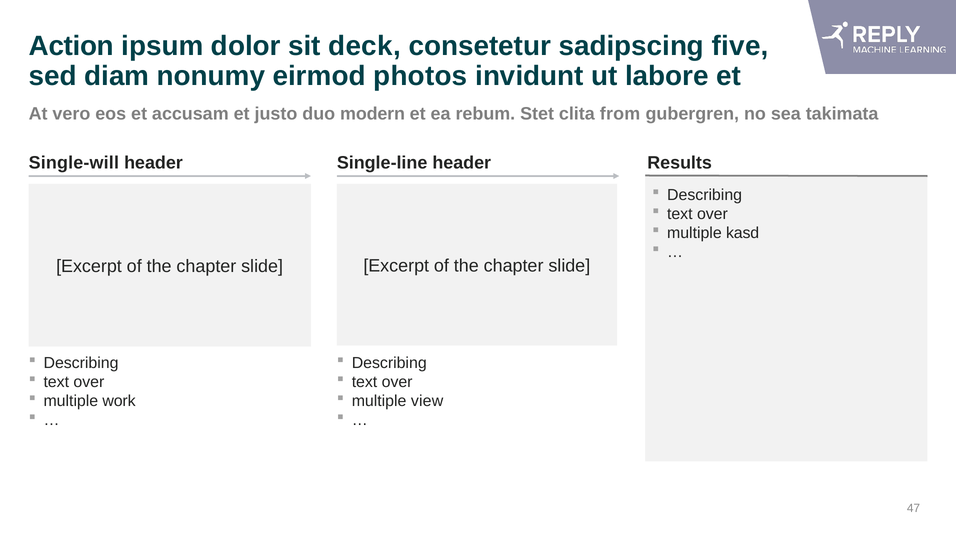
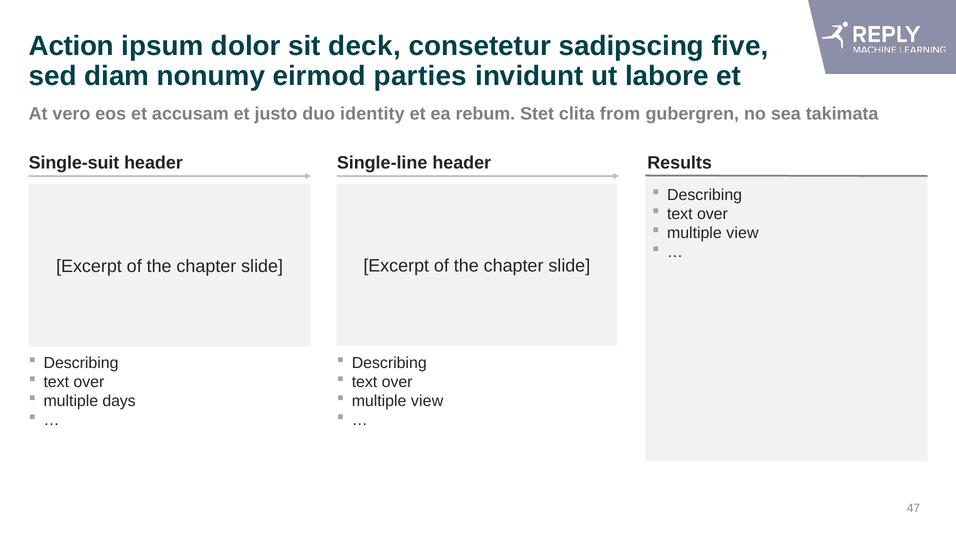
photos: photos -> parties (420, 76)
modern: modern -> identity (372, 114)
Single-will: Single-will -> Single-suit (74, 163)
kasd: kasd -> view (742, 233)
work: work -> days (119, 401)
